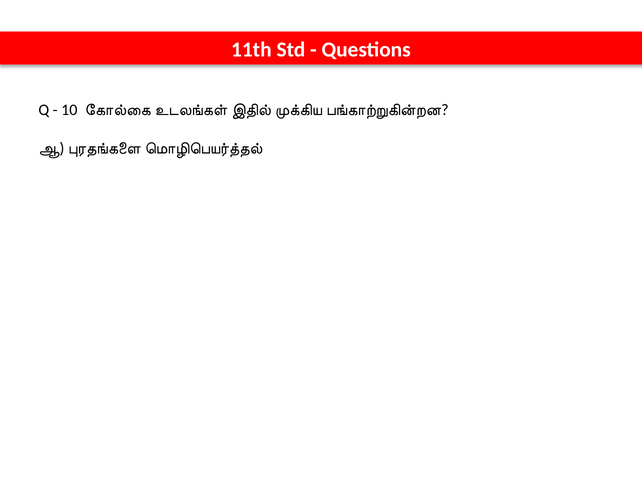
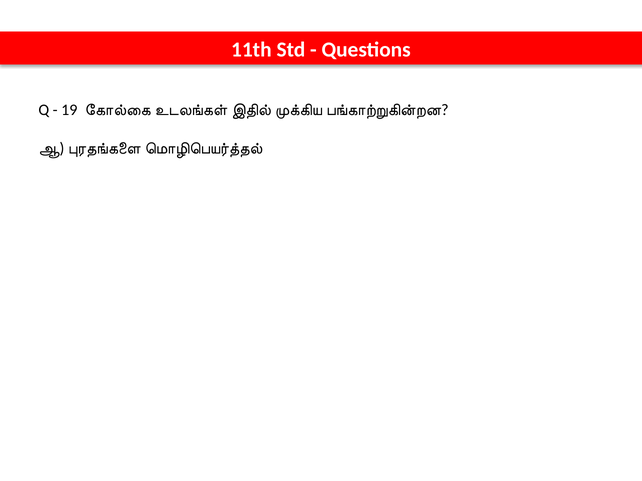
10: 10 -> 19 (69, 110)
